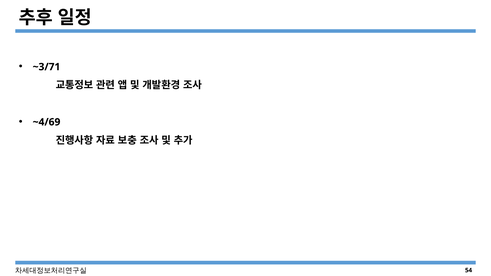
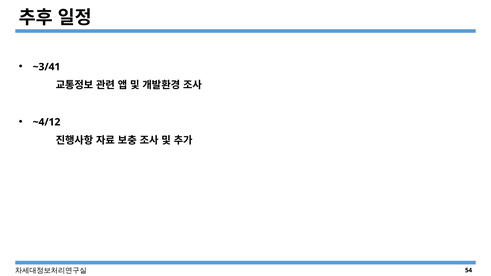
~3/71: ~3/71 -> ~3/41 (47, 67)
~4/69: ~4/69 -> ~4/12 (47, 122)
